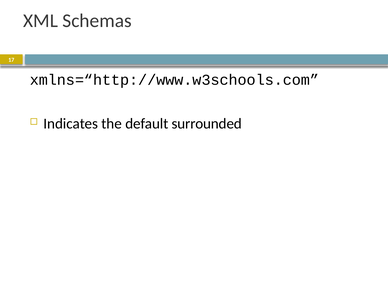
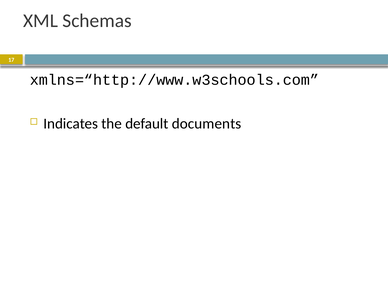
surrounded: surrounded -> documents (207, 124)
